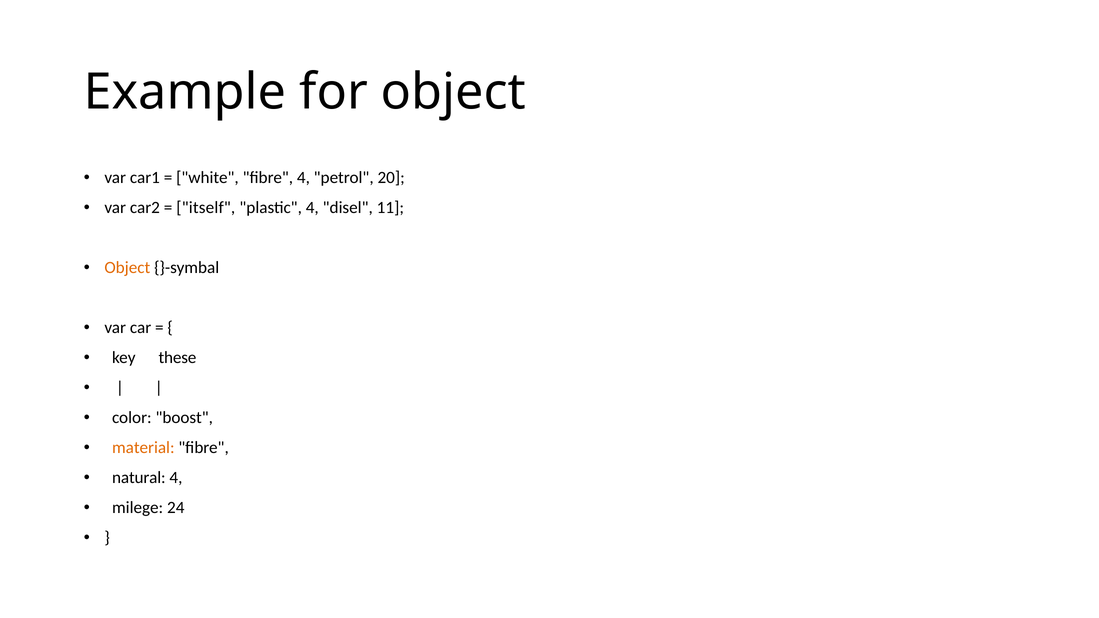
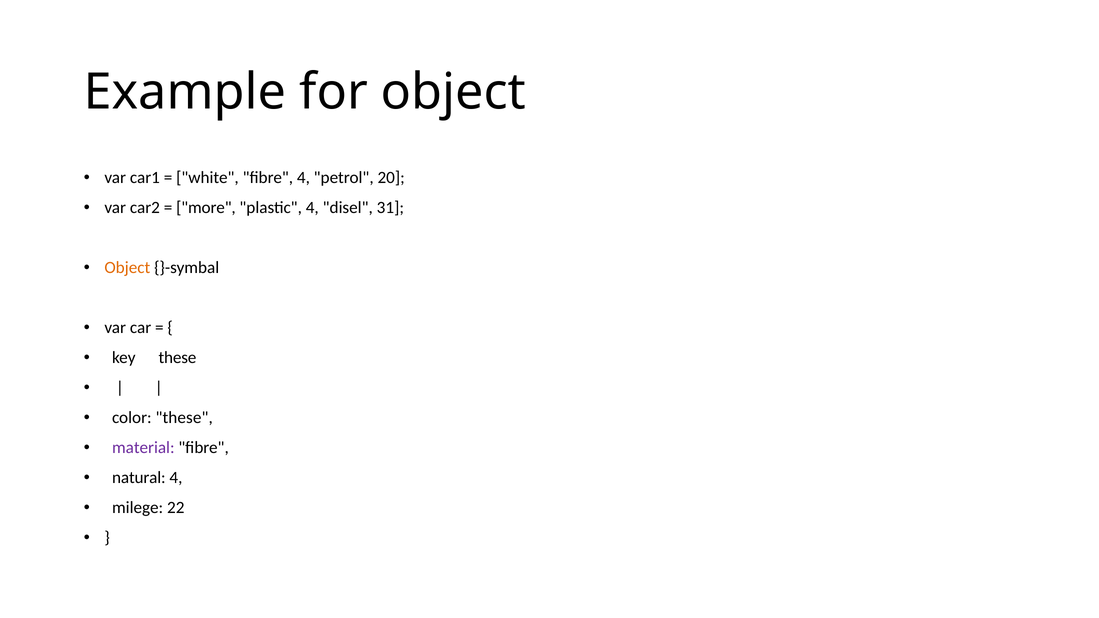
itself: itself -> more (206, 208)
11: 11 -> 31 (390, 208)
color boost: boost -> these (184, 418)
material colour: orange -> purple (143, 448)
24: 24 -> 22 (176, 508)
